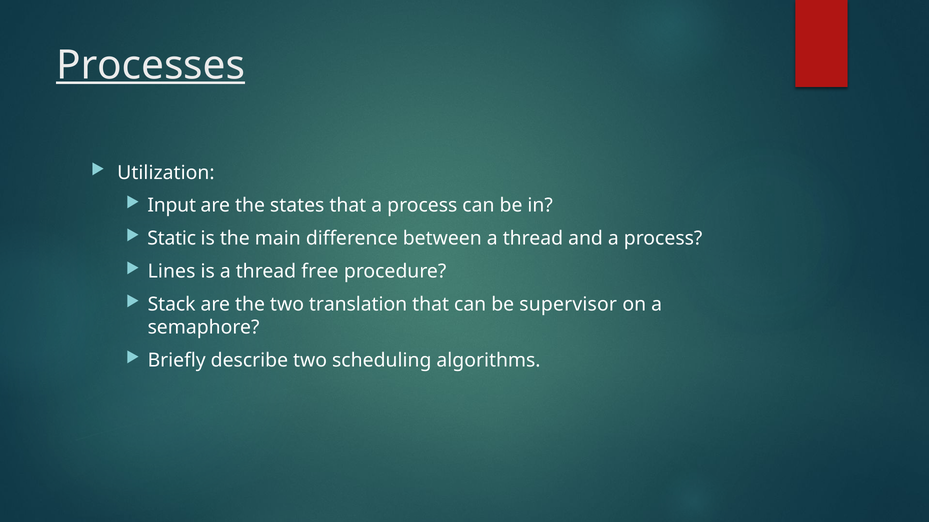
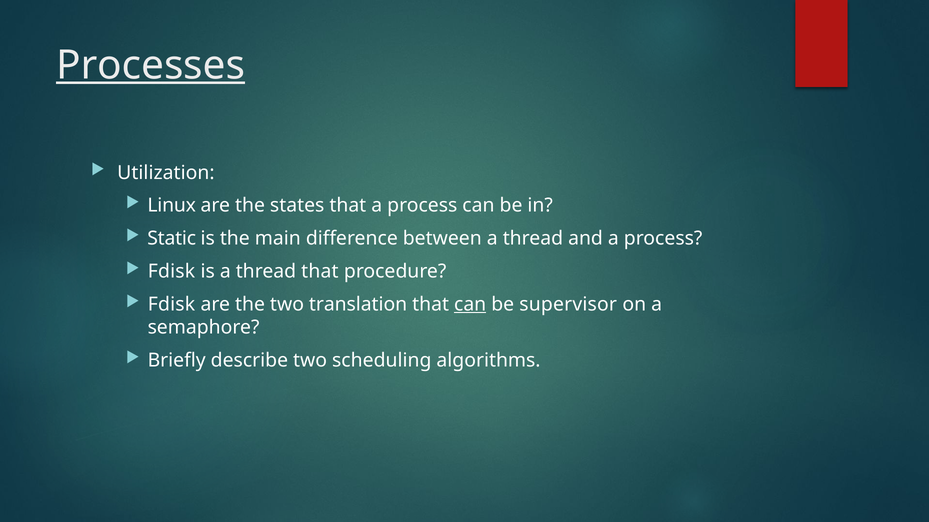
Input: Input -> Linux (172, 206)
Lines: Lines -> Fdisk (172, 272)
thread free: free -> that (320, 272)
Stack: Stack -> Fdisk (172, 305)
can underline: none -> present (470, 305)
